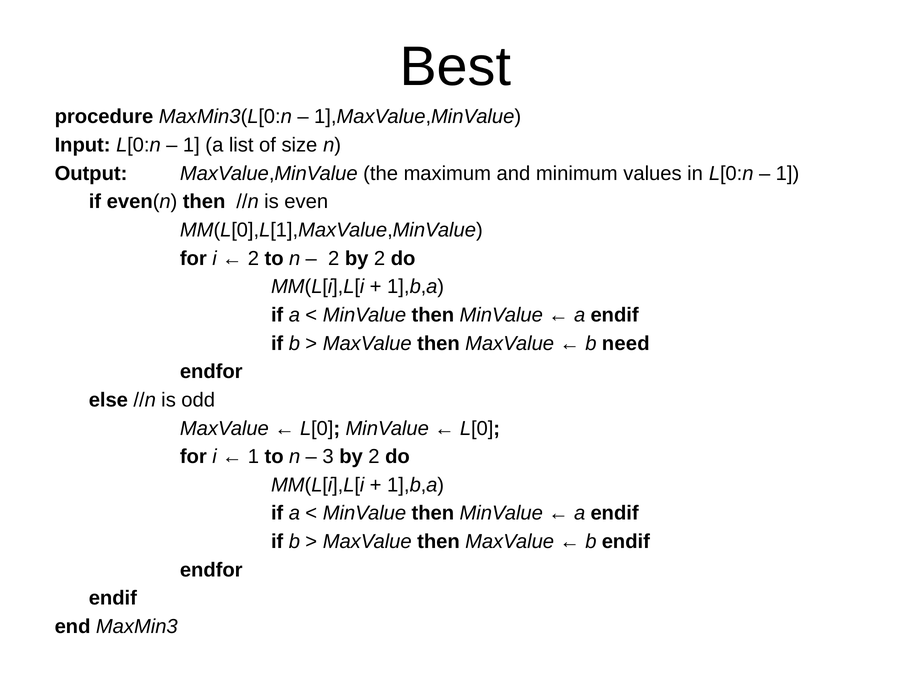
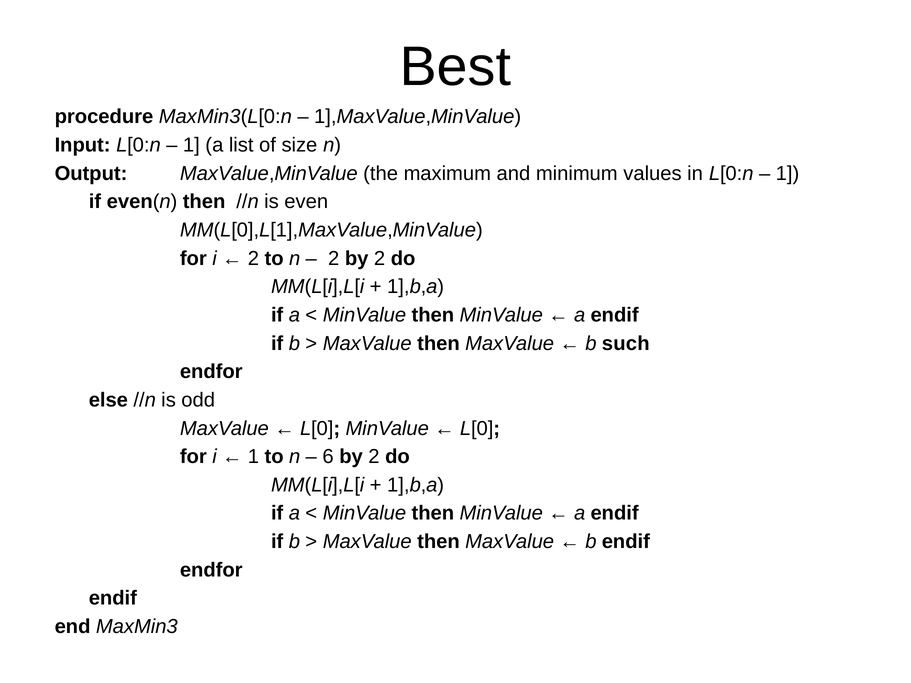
need: need -> such (626, 343)
3: 3 -> 6 (328, 457)
